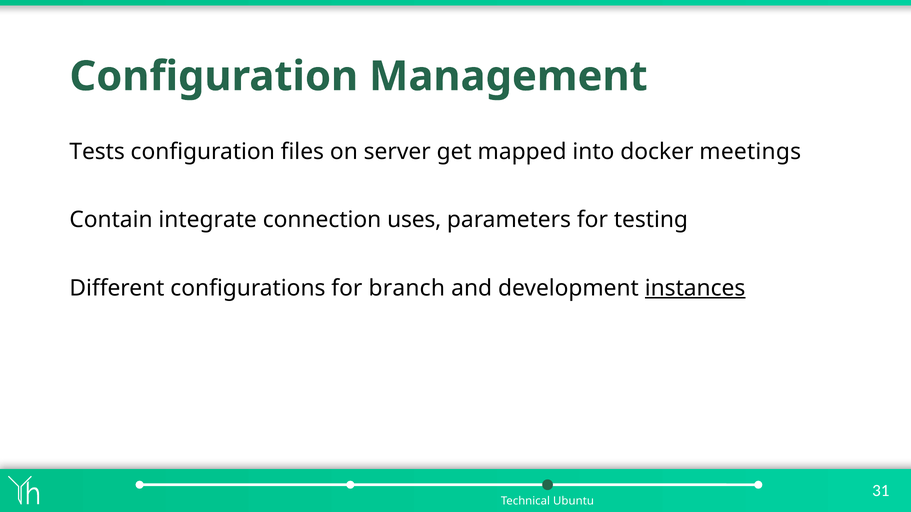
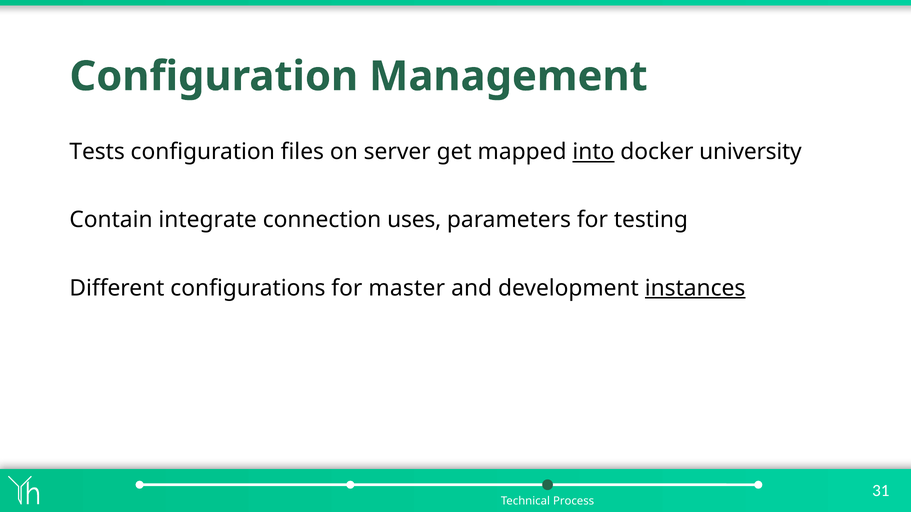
into underline: none -> present (593, 152)
meetings: meetings -> university (750, 152)
branch: branch -> master (407, 288)
Ubuntu: Ubuntu -> Process (574, 501)
